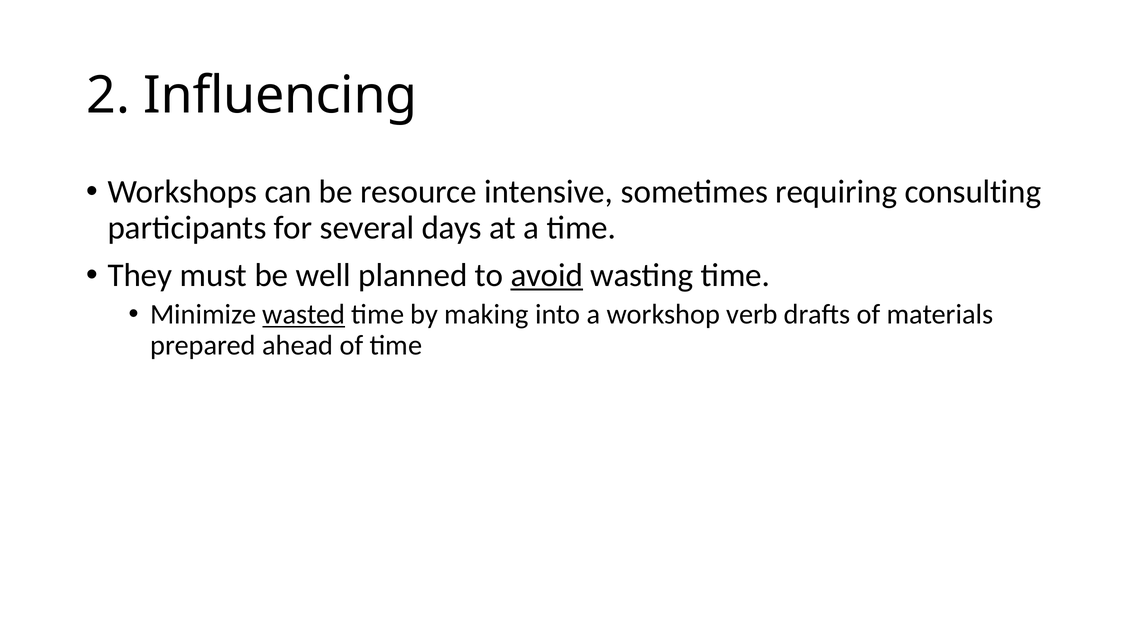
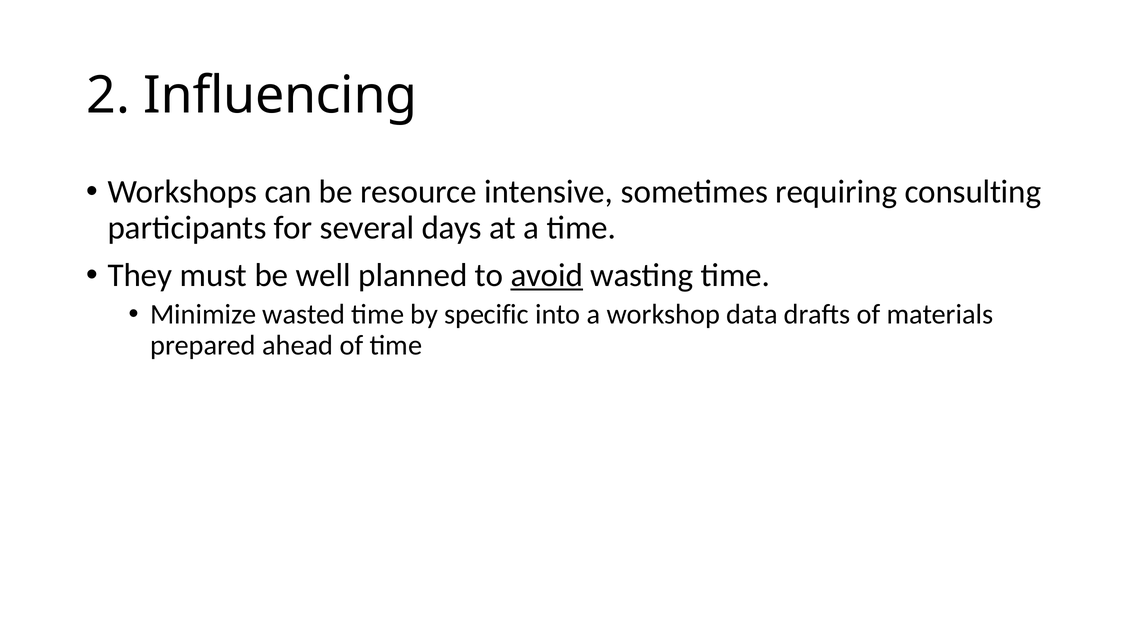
wasted underline: present -> none (304, 314)
making: making -> specific (487, 314)
verb: verb -> data (752, 314)
